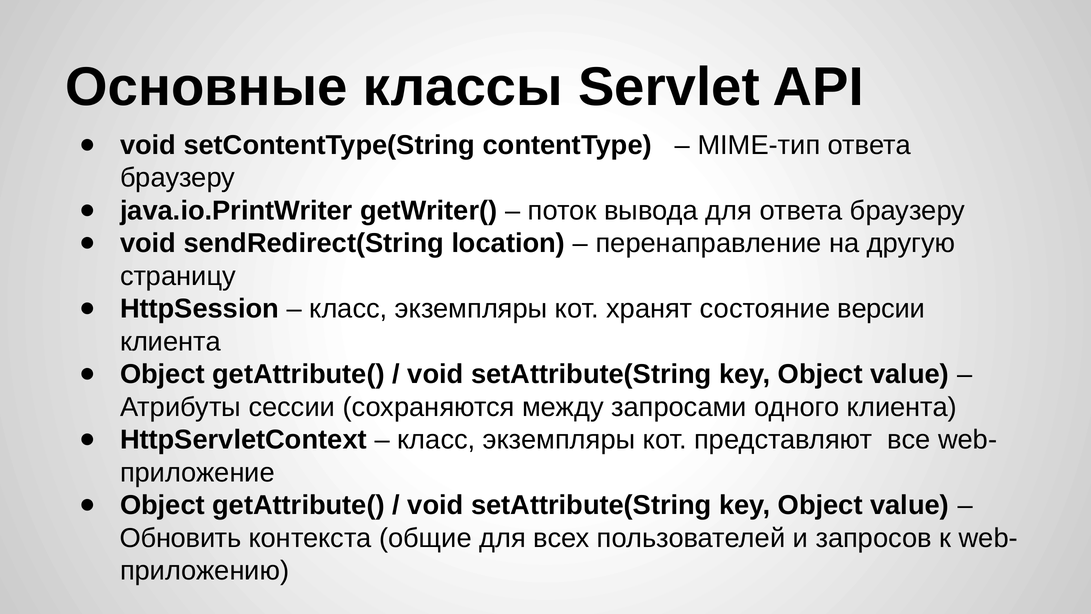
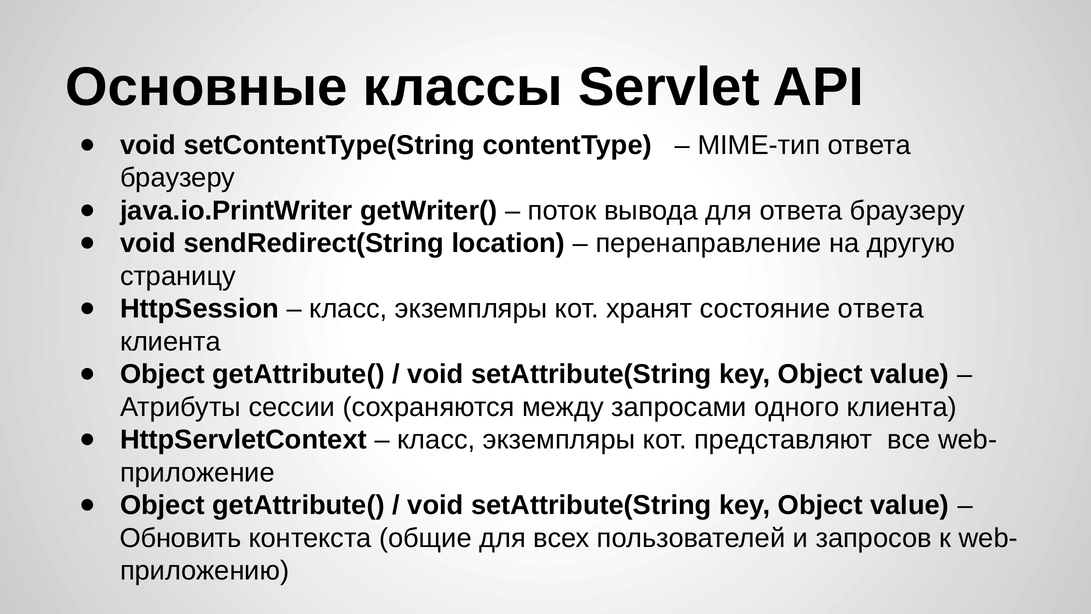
состояние версии: версии -> ответа (881, 309)
